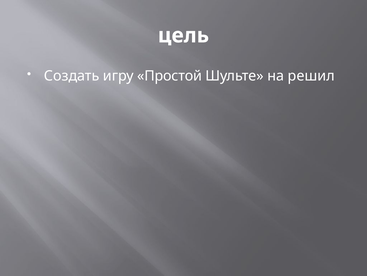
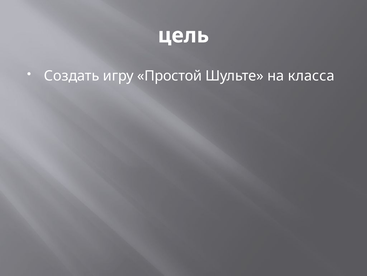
решил: решил -> класса (311, 76)
